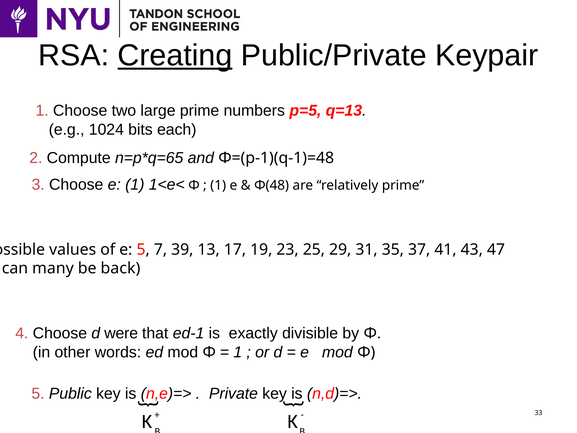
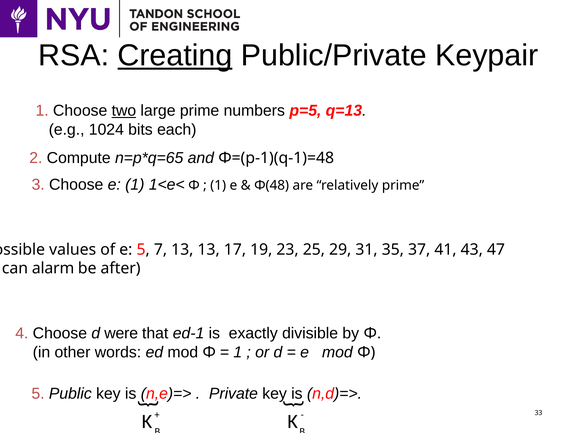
two underline: none -> present (124, 111)
7 39: 39 -> 13 (182, 249)
many: many -> alarm (53, 268)
back: back -> after (121, 268)
